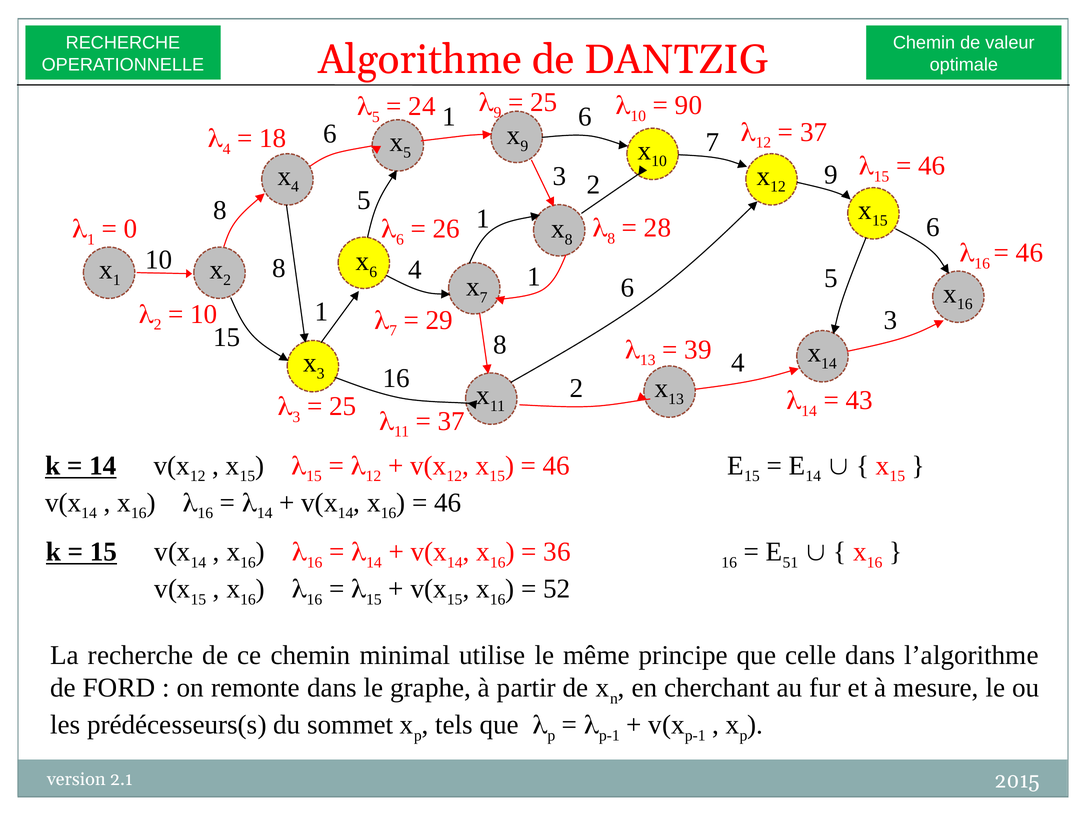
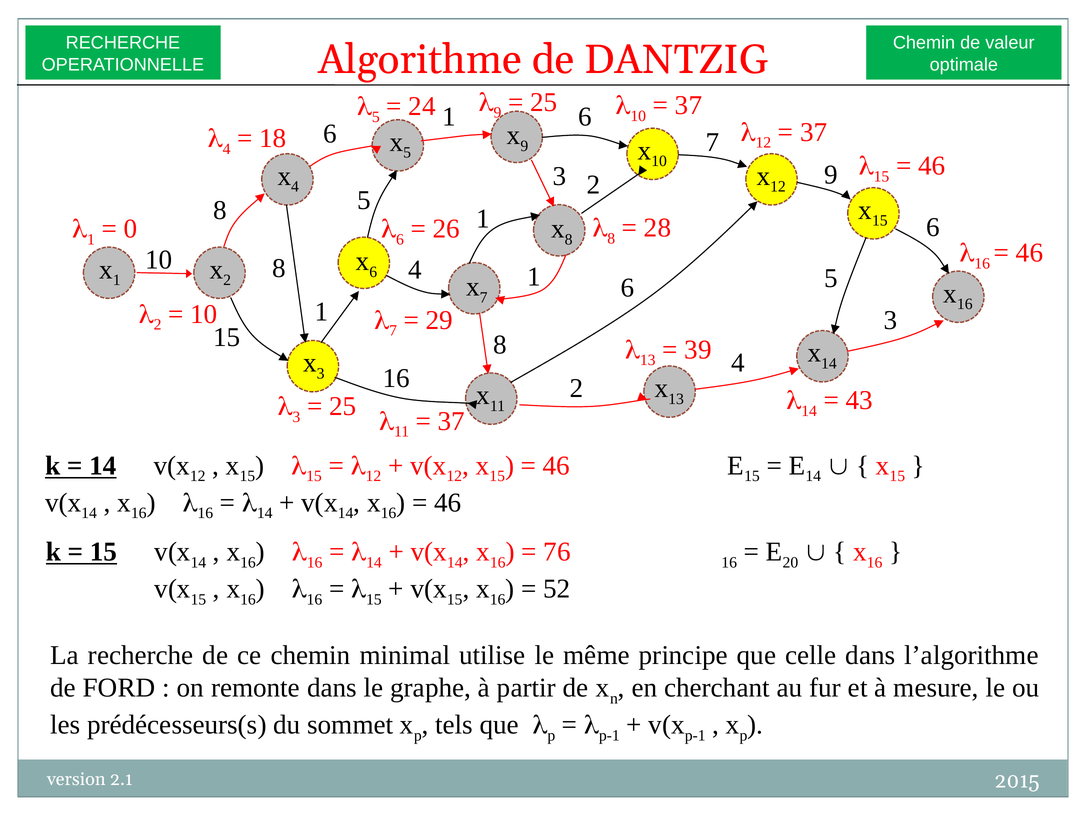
90: 90 -> 37 (689, 106)
36: 36 -> 76 (557, 552)
51: 51 -> 20 (790, 563)
